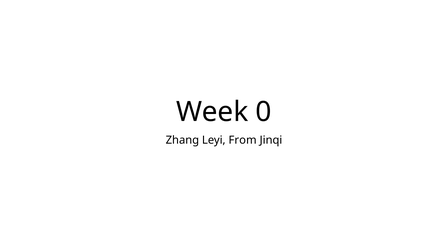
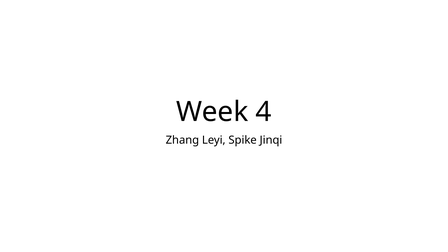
0: 0 -> 4 (264, 112)
From: From -> Spike (243, 140)
